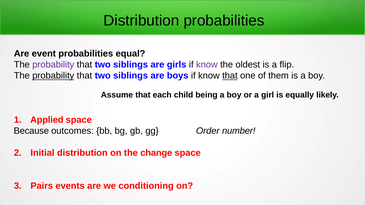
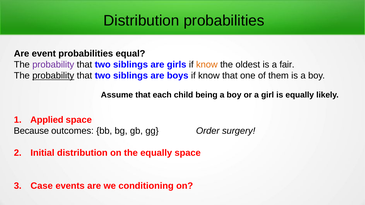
know colour: purple -> orange (207, 65)
flip: flip -> fair (287, 65)
that underline: present -> none (230, 76)
number: number -> surgery (239, 131)
the change: change -> equally (156, 153)
Pairs: Pairs -> Case (42, 186)
